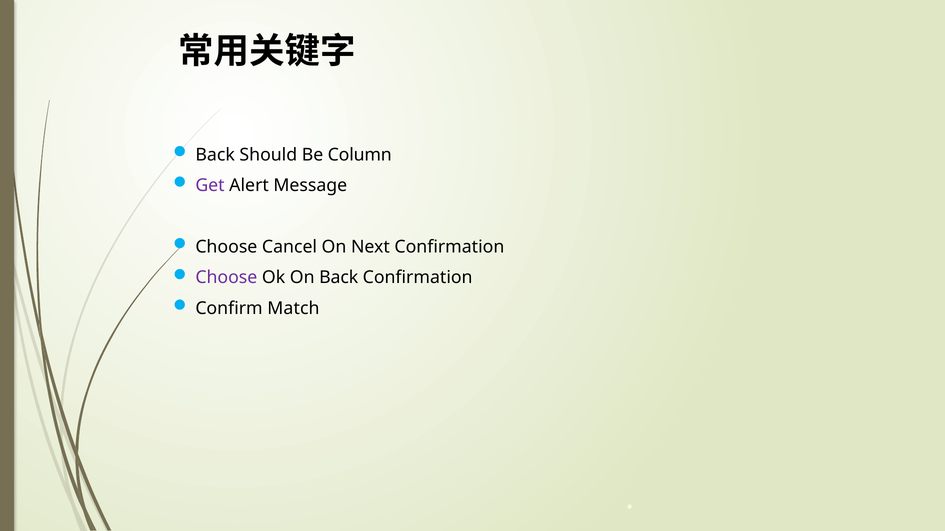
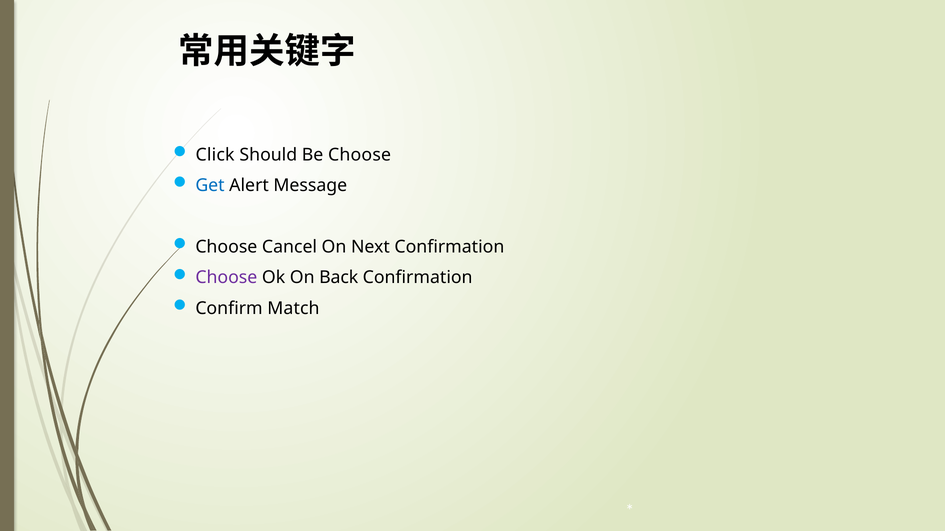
Back: Back -> Click (215, 155)
Be Column: Column -> Choose (360, 155)
Get colour: purple -> blue (210, 186)
